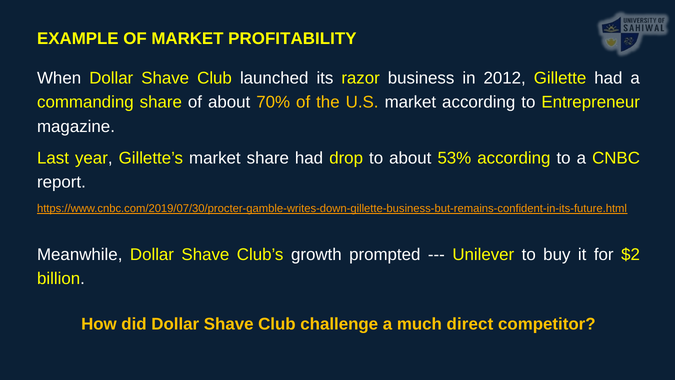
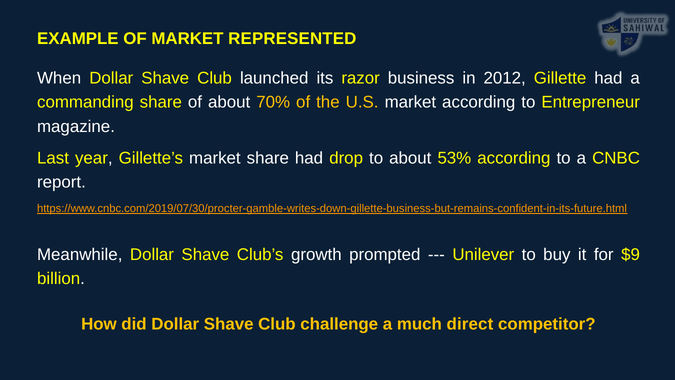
PROFITABILITY: PROFITABILITY -> REPRESENTED (292, 39)
$2: $2 -> $9 (631, 254)
